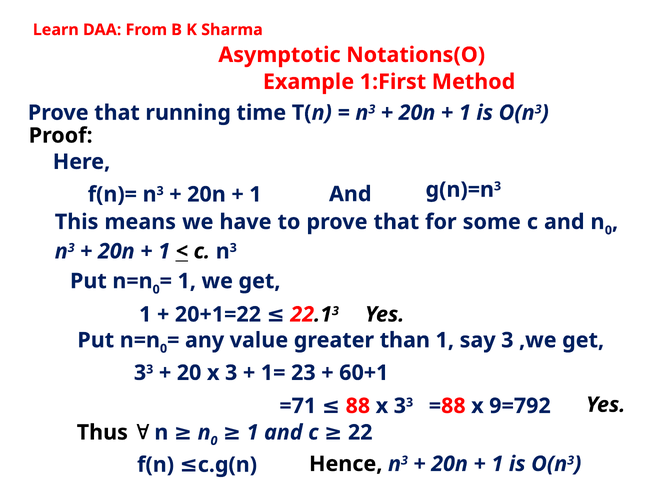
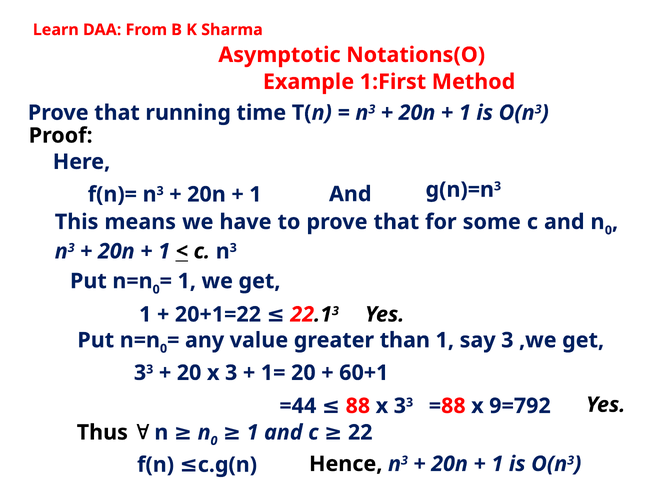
1= 23: 23 -> 20 (303, 373)
=71: =71 -> =44 (298, 406)
